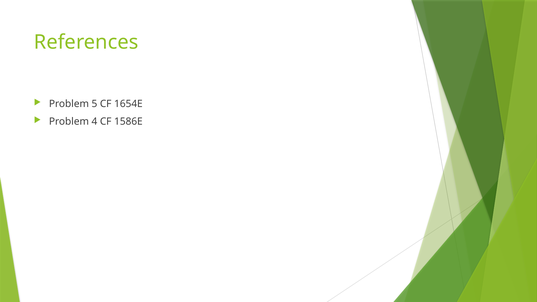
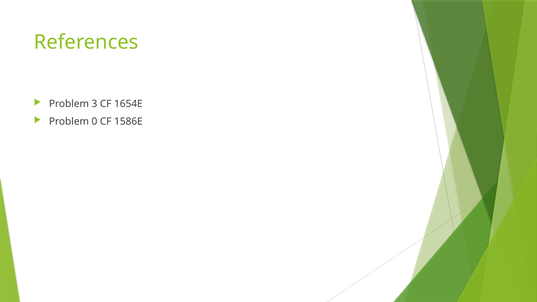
5: 5 -> 3 (94, 104)
4: 4 -> 0 (94, 122)
